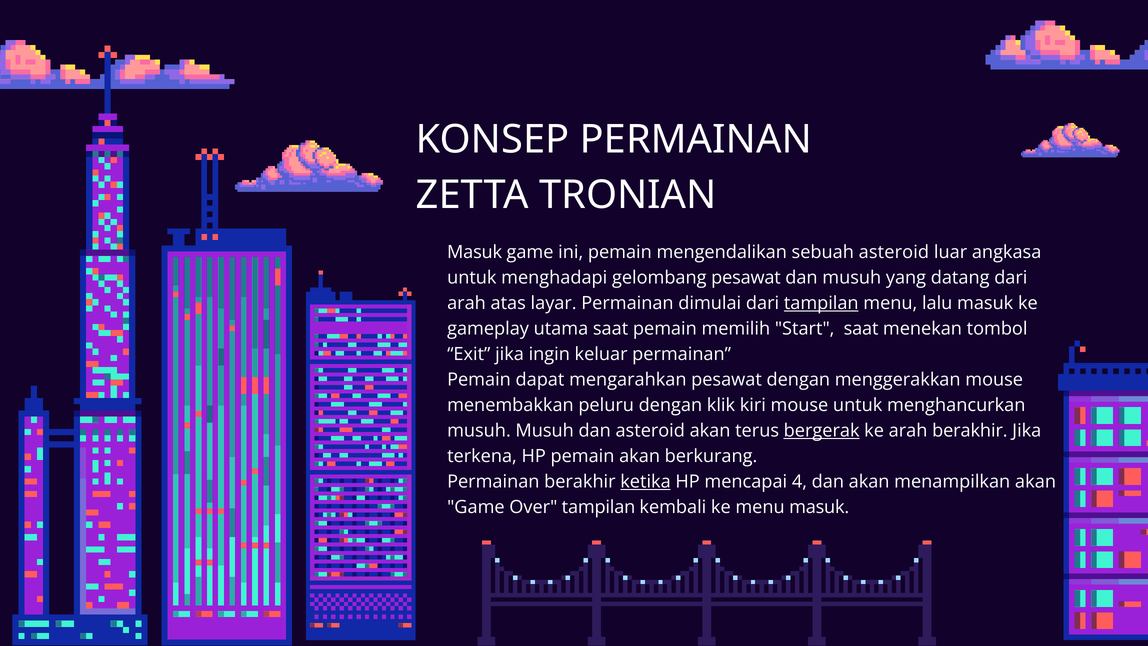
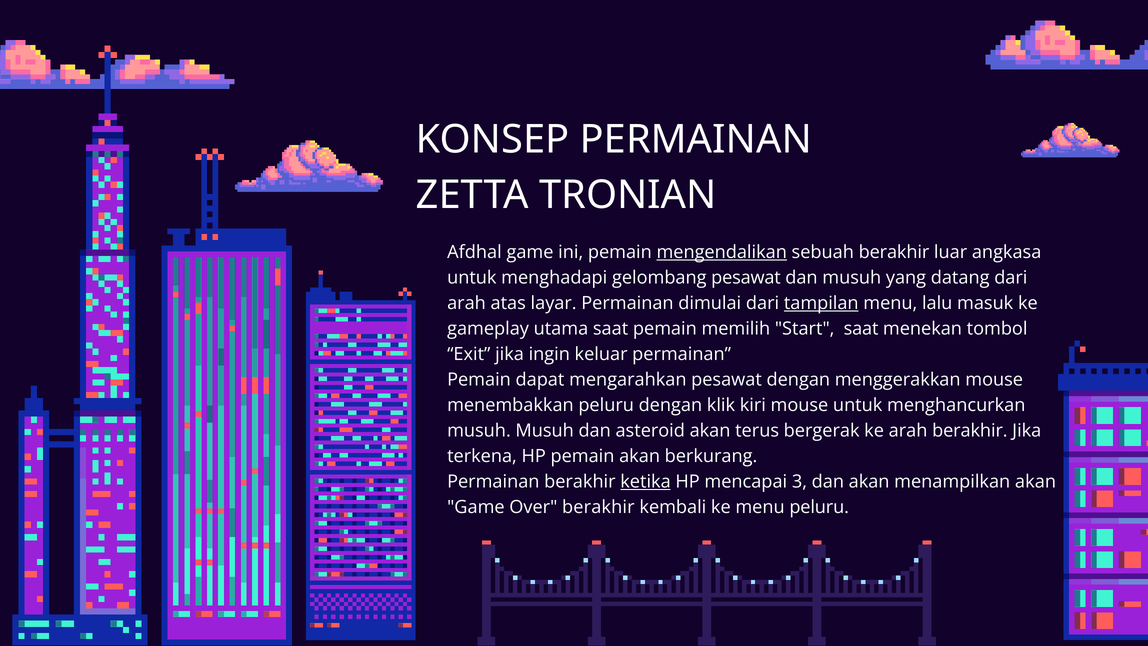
Masuk: Masuk -> Afdhal (474, 252)
mengendalikan underline: none -> present (722, 252)
sebuah asteroid: asteroid -> berakhir (894, 252)
bergerak underline: present -> none (822, 431)
4: 4 -> 3 (799, 481)
Over tampilan: tampilan -> berakhir (598, 507)
menu masuk: masuk -> peluru (819, 507)
